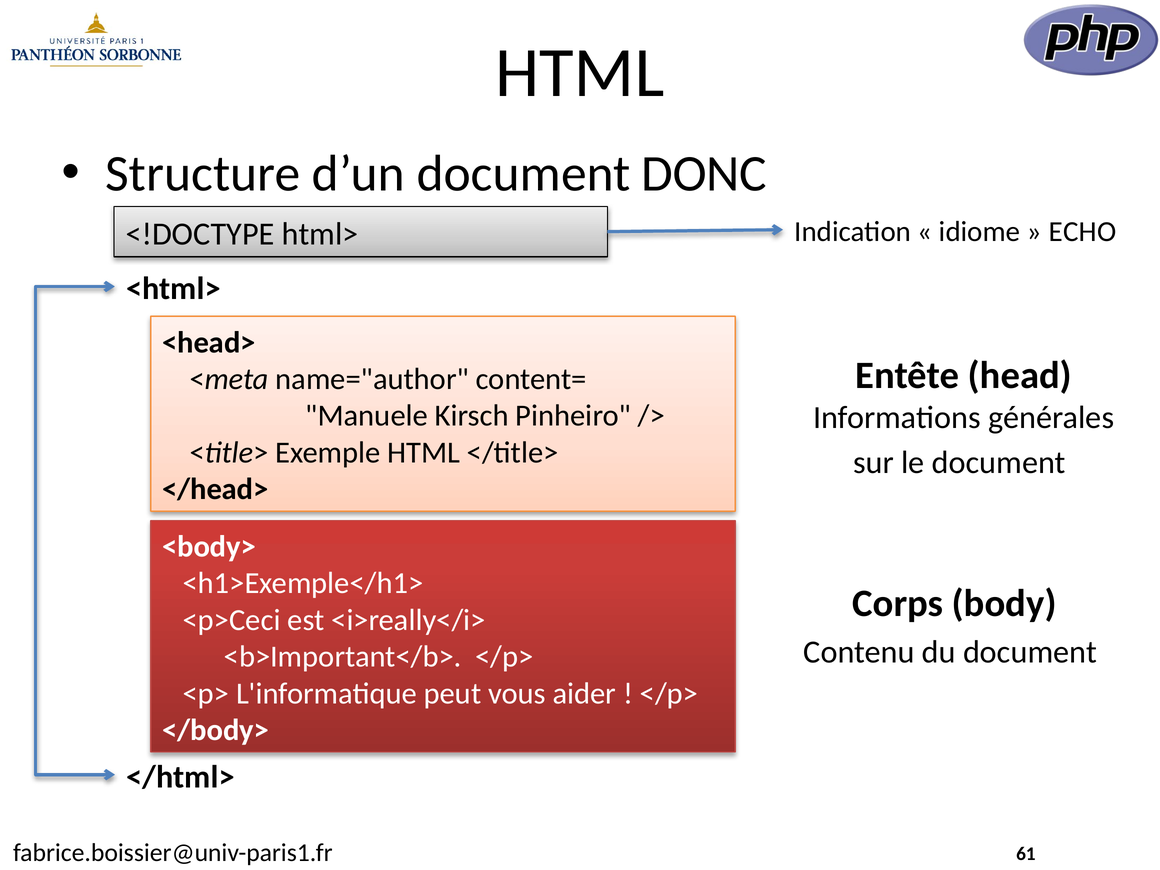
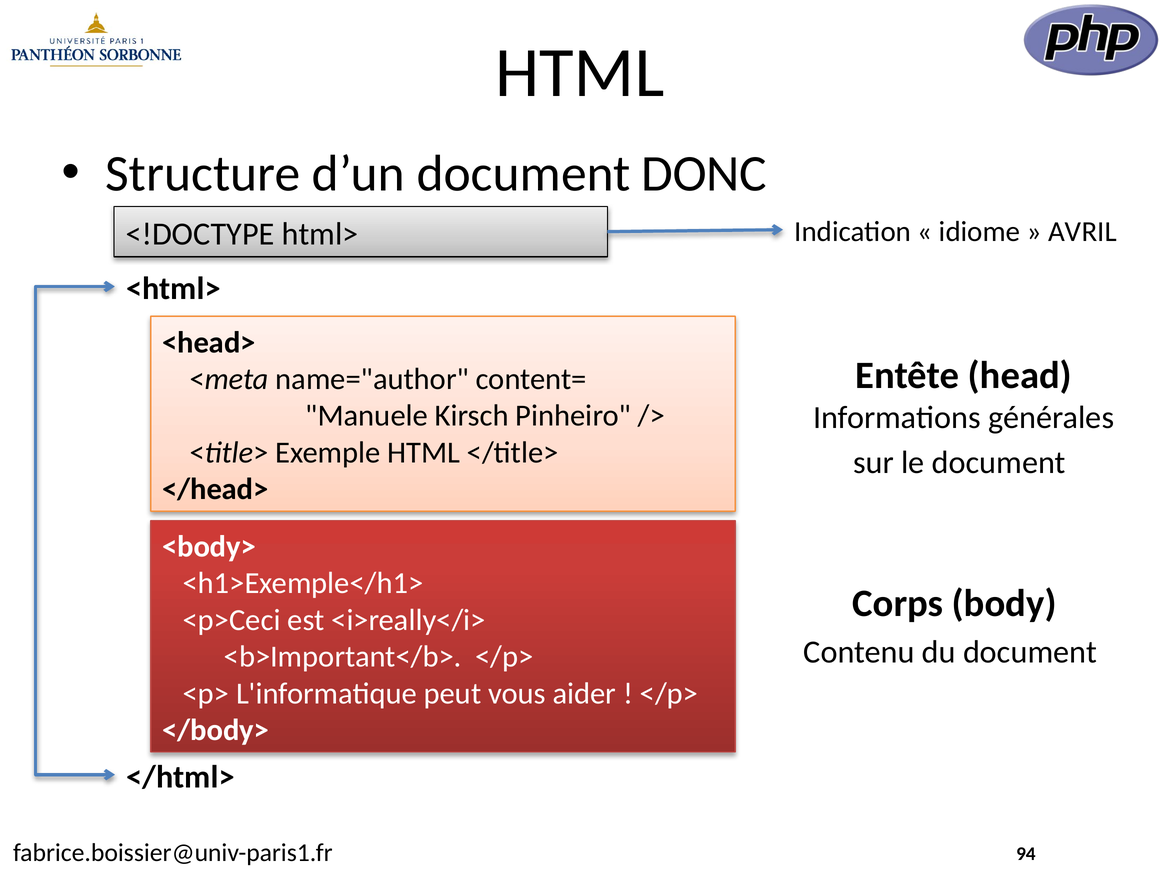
ECHO: ECHO -> AVRIL (1083, 232)
61: 61 -> 94 (1026, 854)
